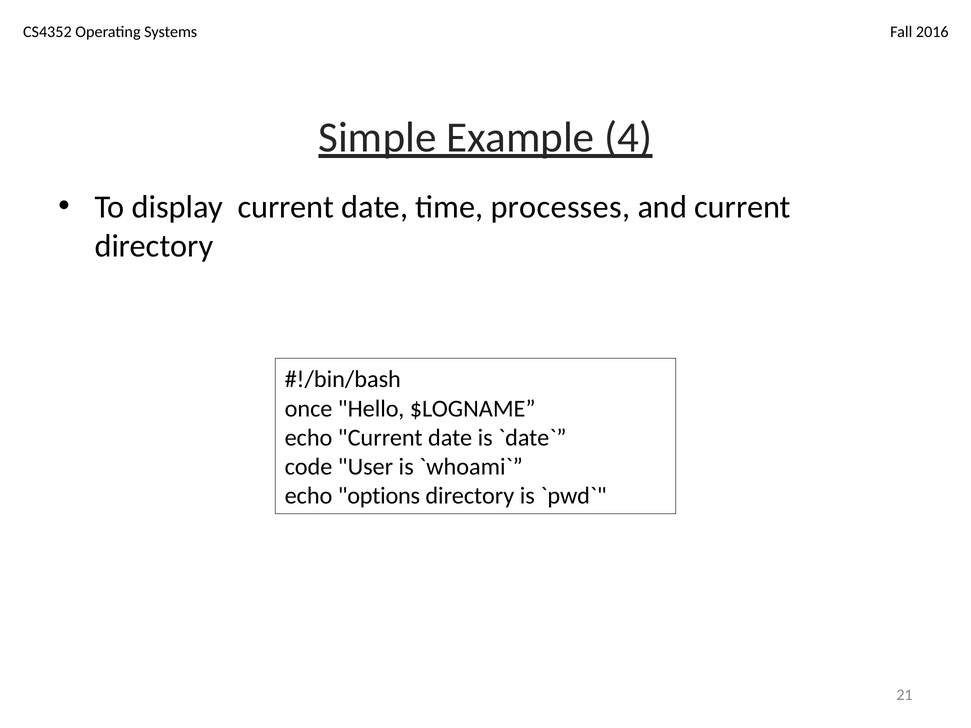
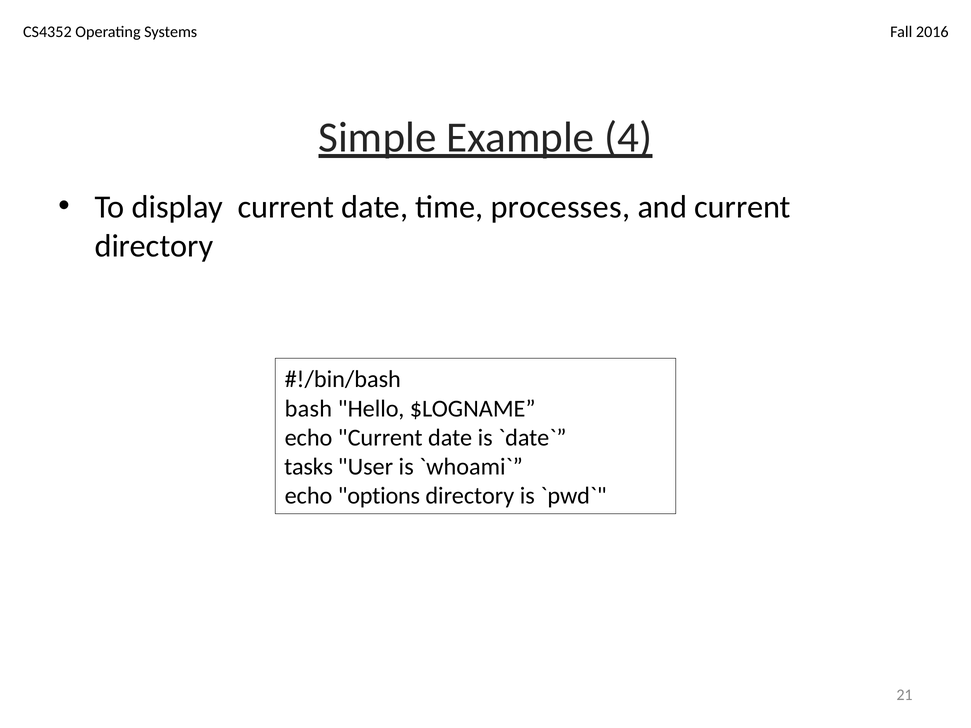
once: once -> bash (308, 409)
code: code -> tasks (309, 467)
